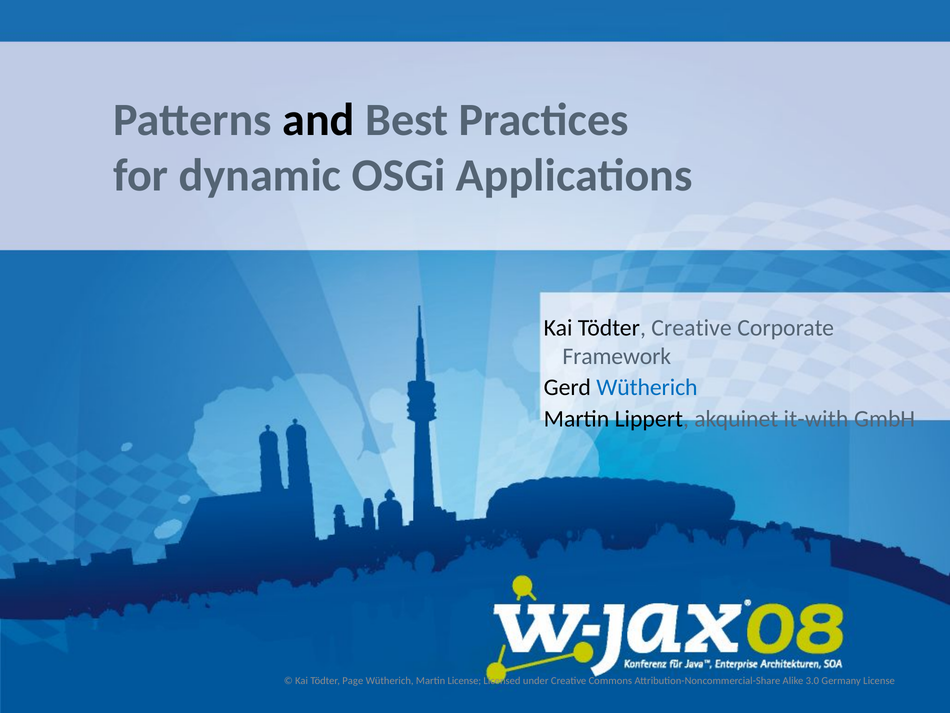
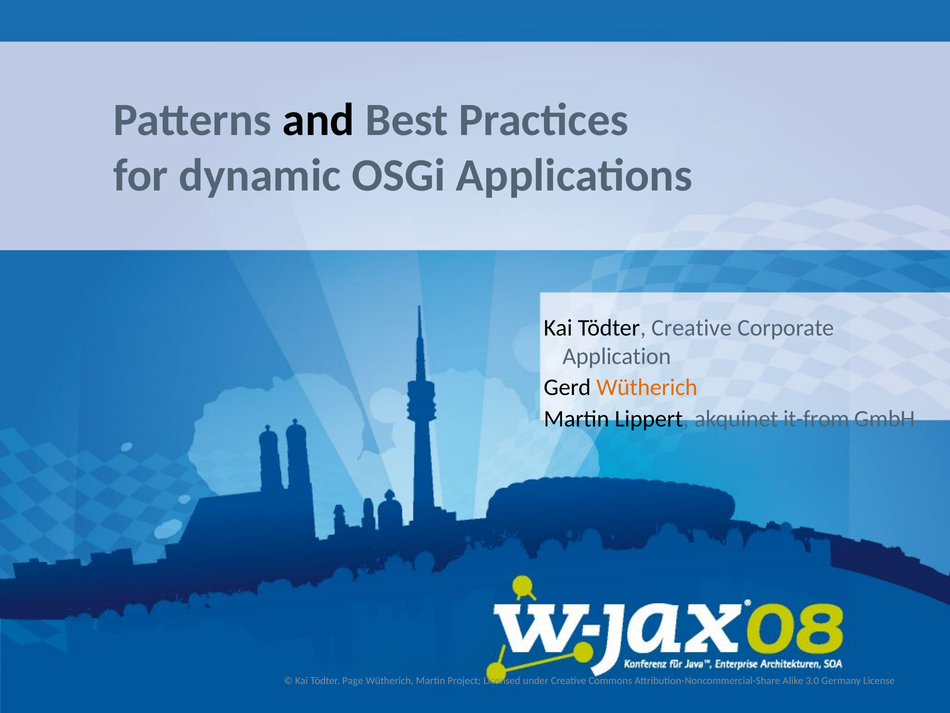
Framework: Framework -> Application (617, 356)
Wütherich colour: blue -> orange (647, 387)
it-with: it-with -> it-from (816, 418)
Martin License: License -> Project (464, 680)
